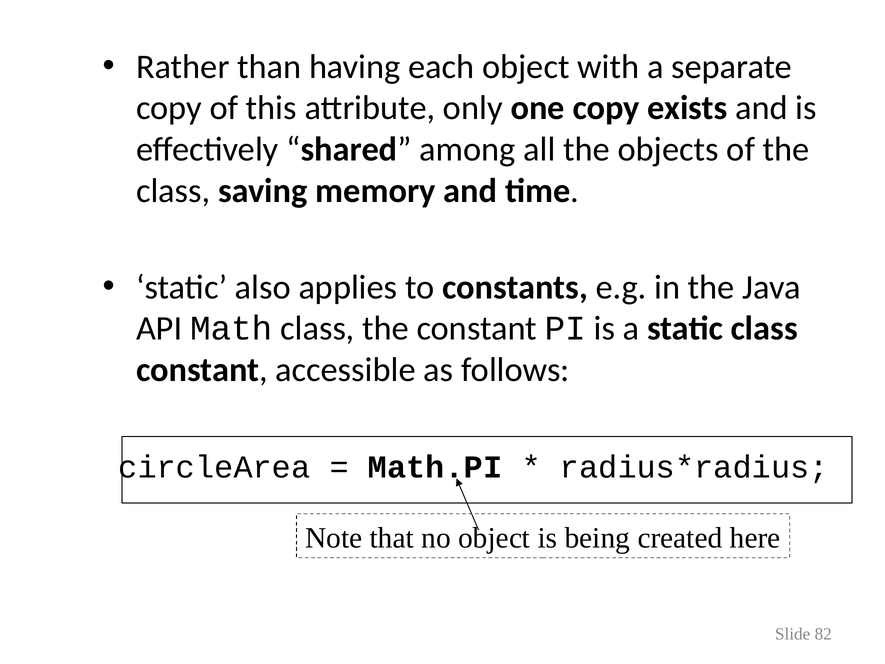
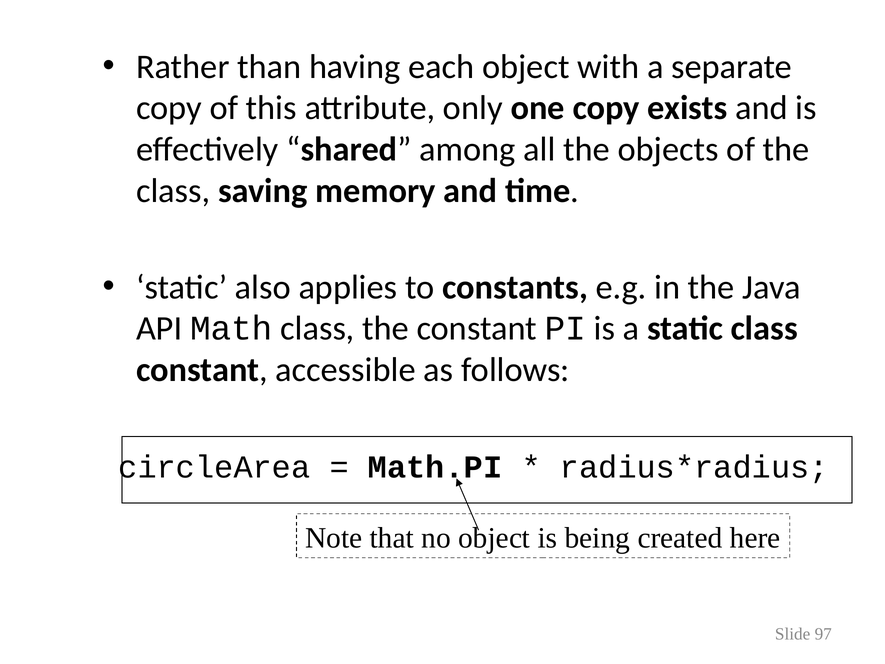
82: 82 -> 97 (823, 634)
